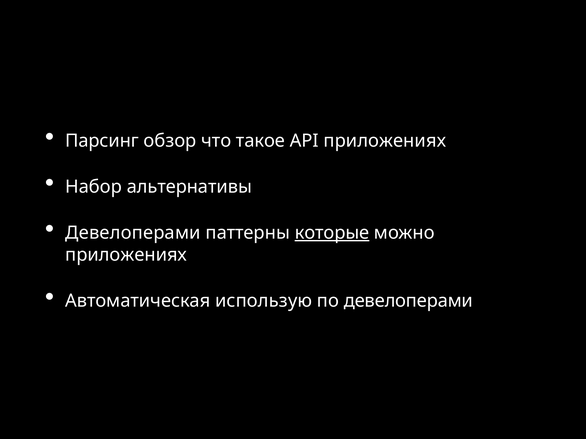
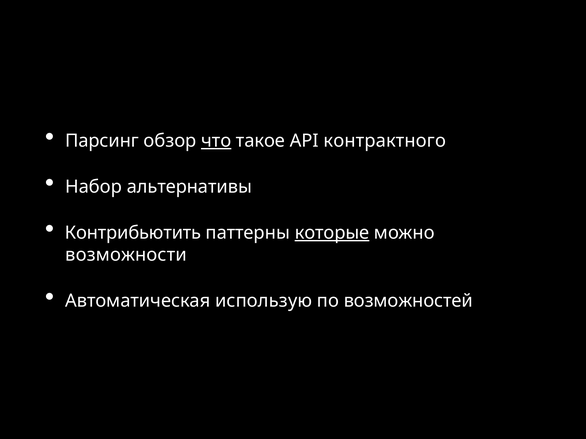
что underline: none -> present (216, 141)
API приложениях: приложениях -> контрактного (385, 141)
Девелоперами: Девелоперами -> Контрибьютить (133, 233)
приложениях: приложениях -> возможности (126, 255)
по девелоперами: девелоперами -> возможностей (408, 301)
